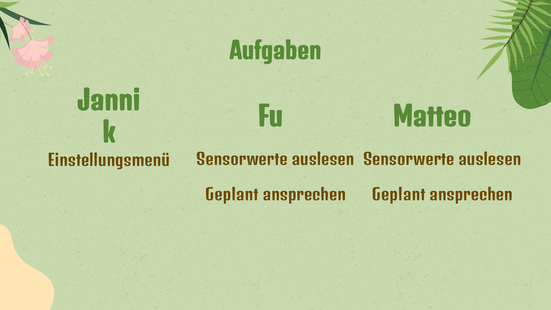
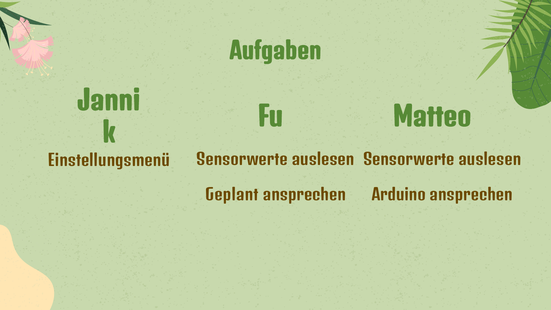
Geplant: Geplant -> Arduino (399, 195)
